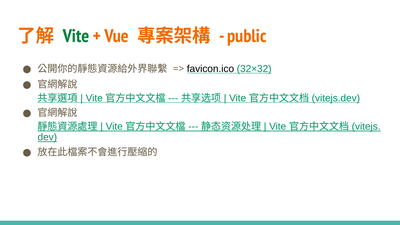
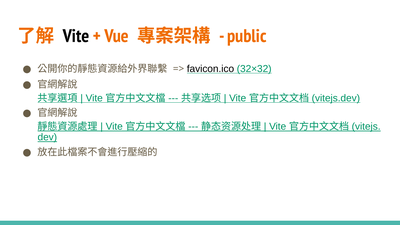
Vite colour: green -> black (76, 36)
